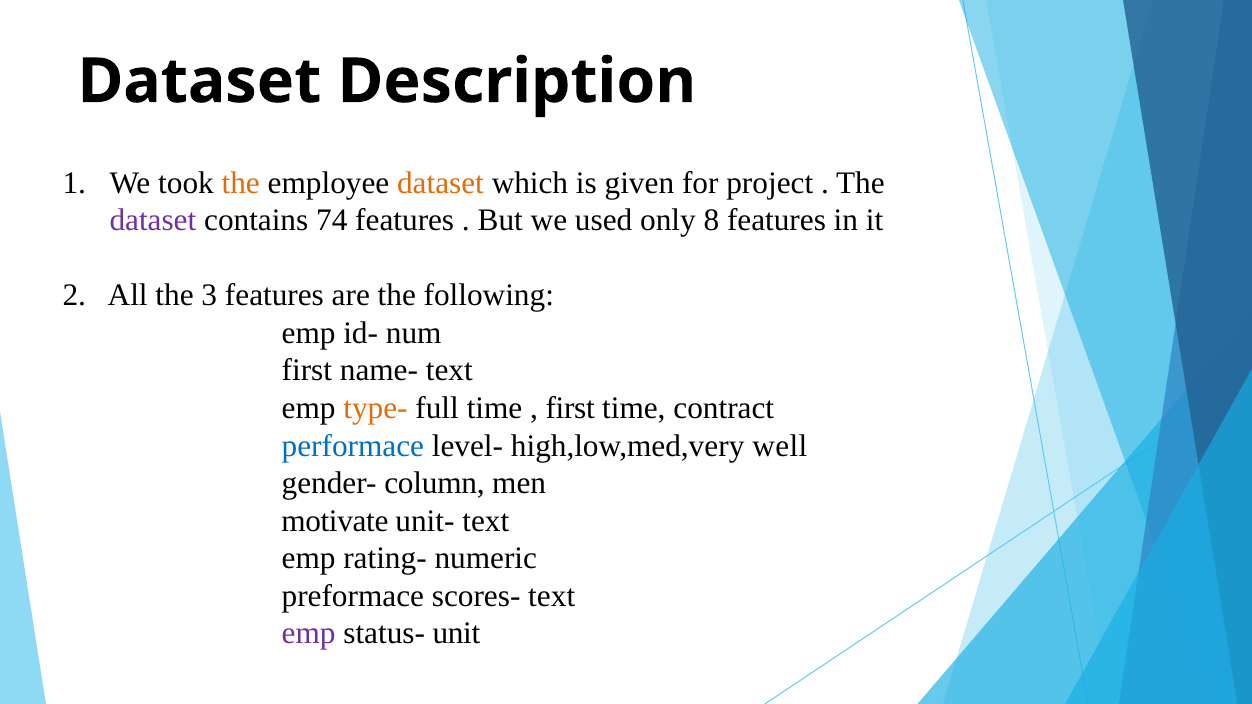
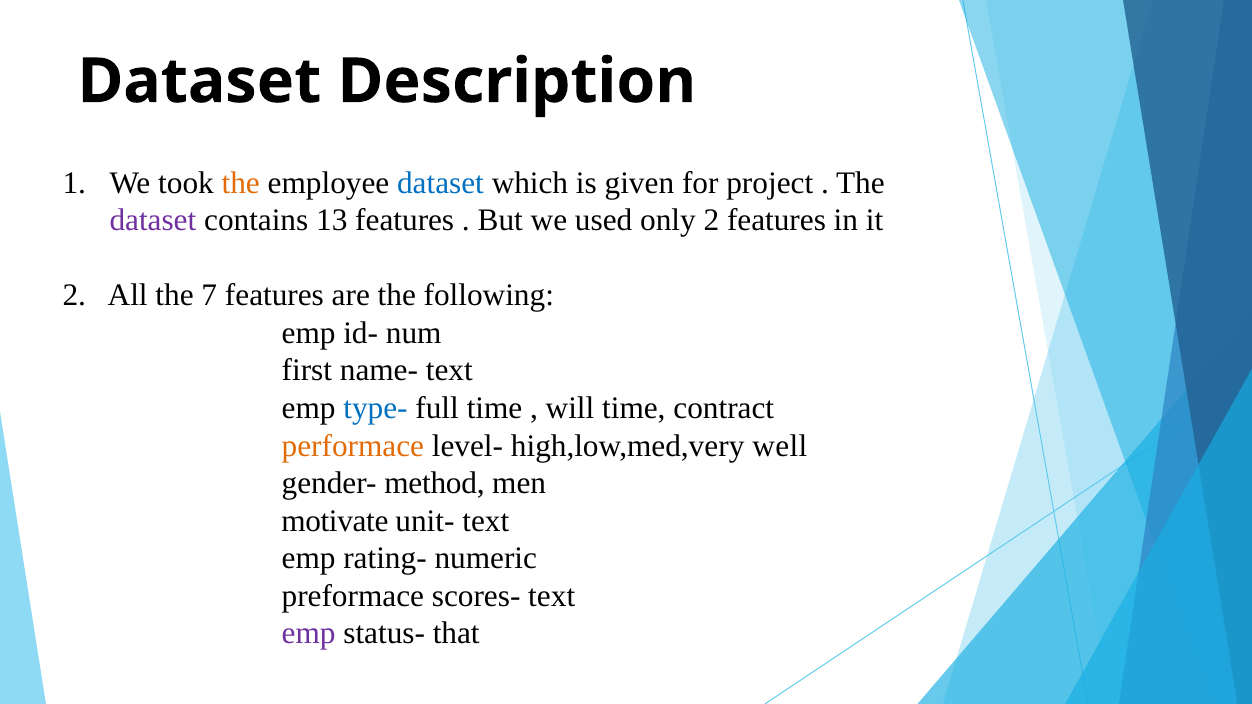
dataset colour: orange -> blue (440, 183)
74: 74 -> 13 (332, 221)
only 8: 8 -> 2 (711, 221)
3: 3 -> 7 (209, 296)
type- colour: orange -> blue (376, 408)
first: first -> will (570, 408)
performace colour: blue -> orange (353, 446)
column: column -> method (434, 483)
unit: unit -> that (456, 634)
